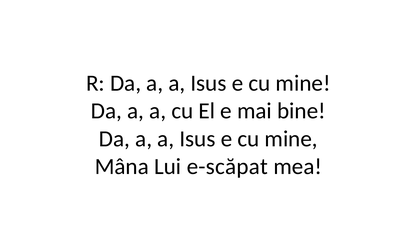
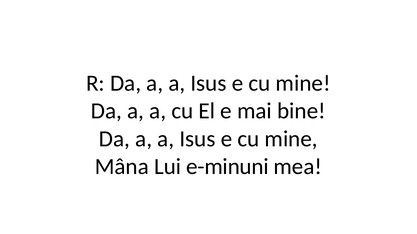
e-scăpat: e-scăpat -> e-minuni (227, 167)
